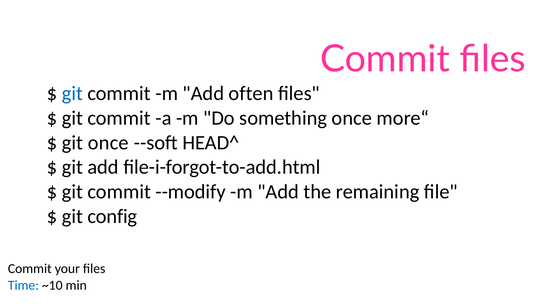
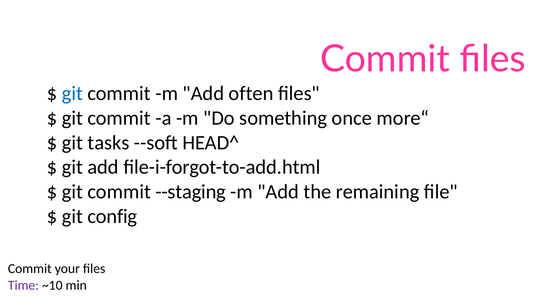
git once: once -> tasks (108, 142)
--modify: --modify -> --staging (191, 192)
Time colour: blue -> purple (23, 285)
